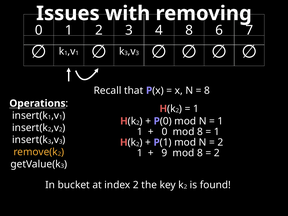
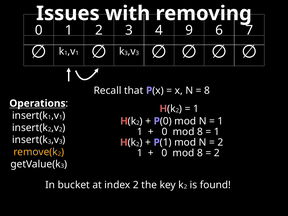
4 8: 8 -> 9 (189, 30)
9: 9 -> 0 (164, 153)
